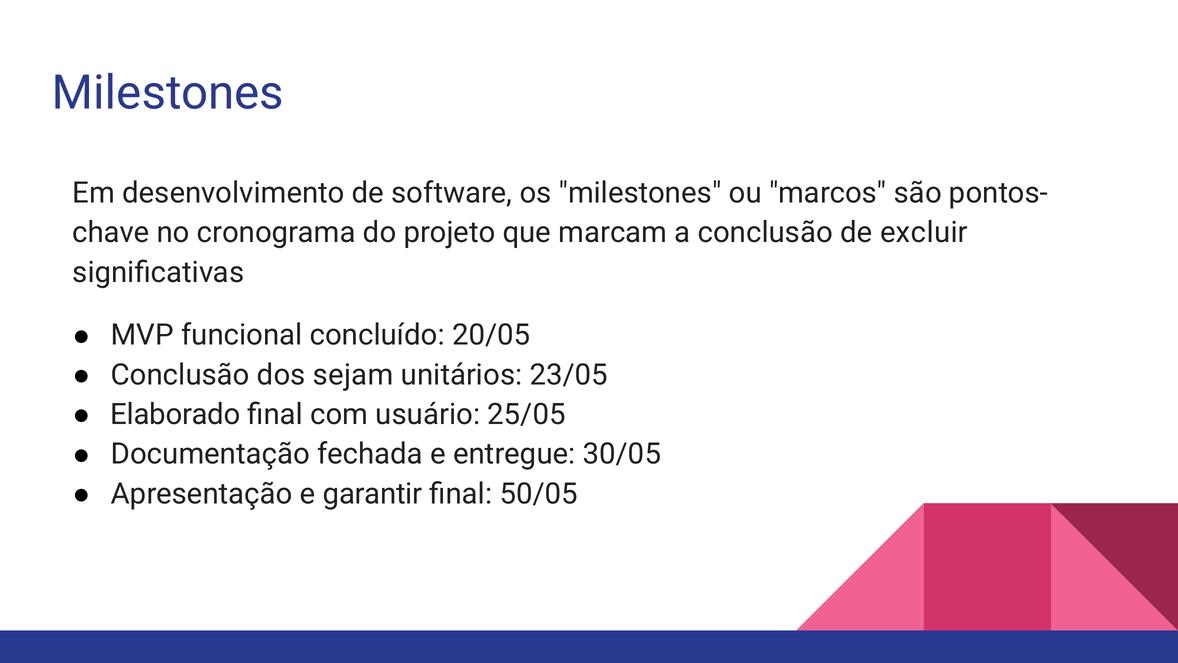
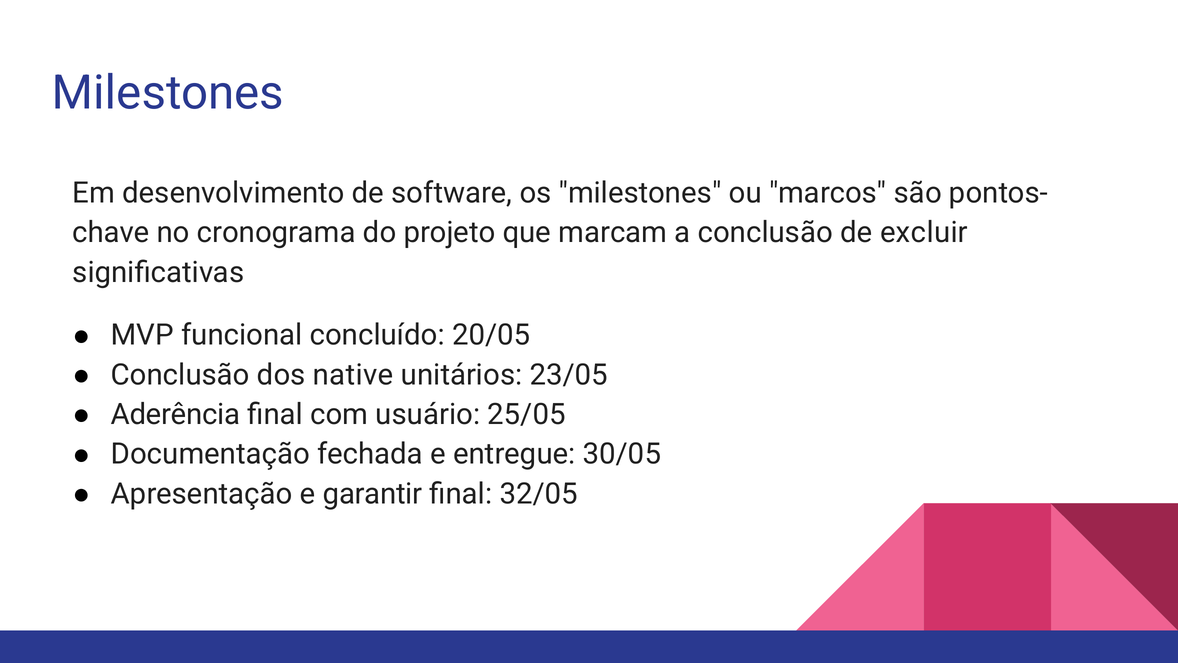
sejam: sejam -> native (353, 375)
Elaborado: Elaborado -> Aderência (175, 414)
50/05: 50/05 -> 32/05 (539, 494)
